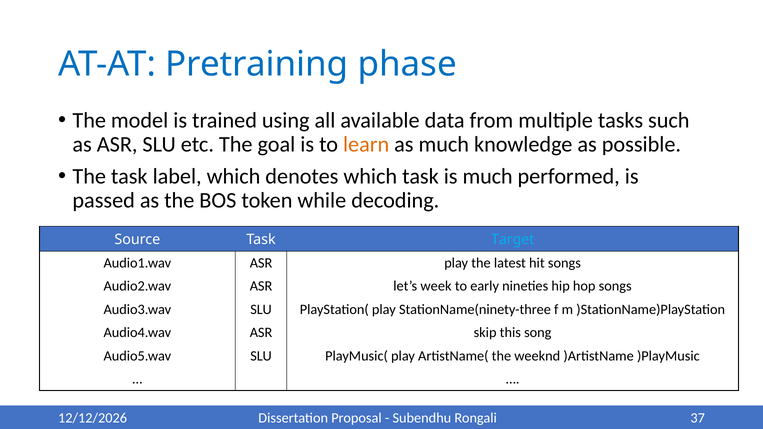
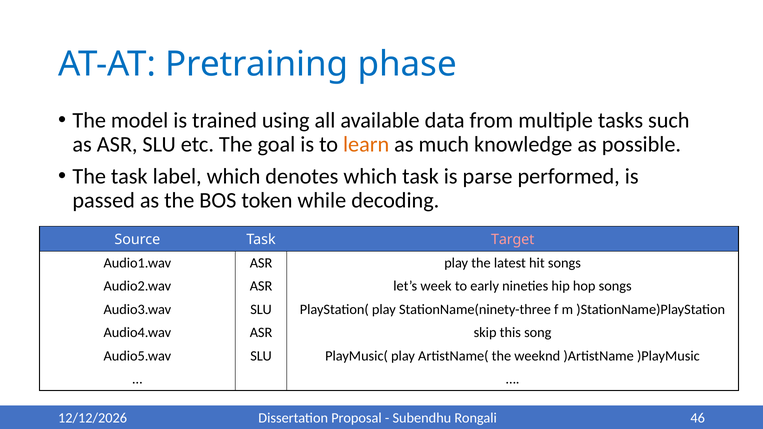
is much: much -> parse (488, 177)
Target colour: light blue -> pink (513, 240)
37: 37 -> 46 (698, 418)
